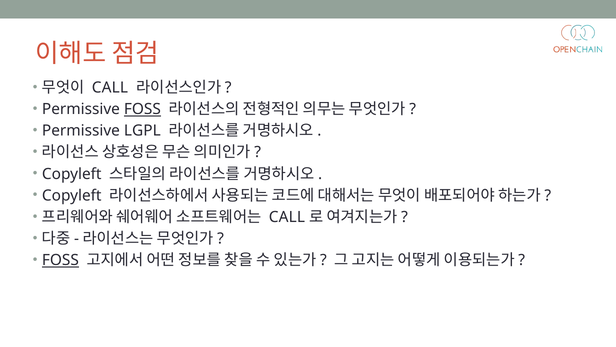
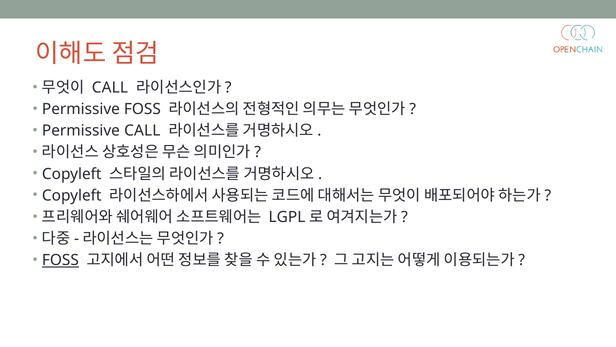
FOSS underline: present -> none (142, 109)
Permissive LGPL: LGPL -> CALL (142, 131)
CALL: CALL -> LGPL (287, 217)
